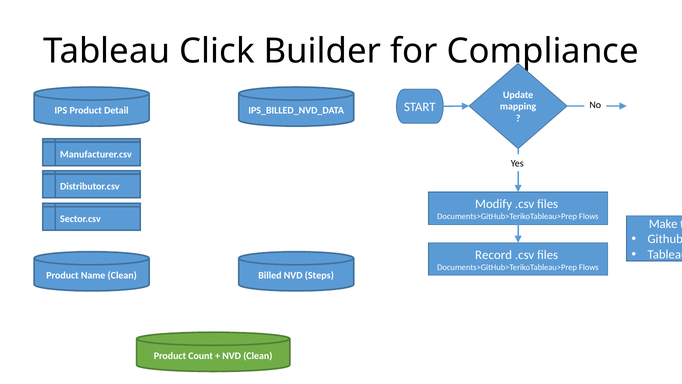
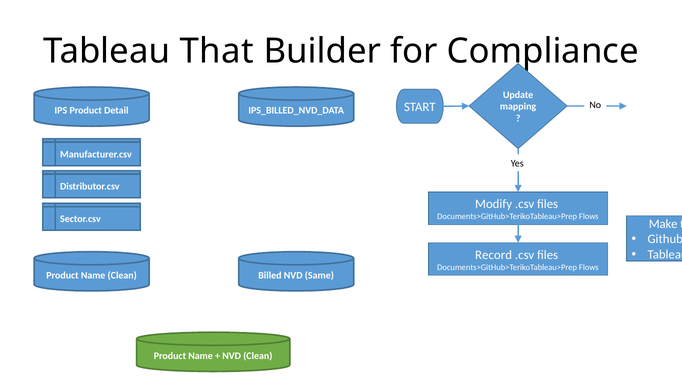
Click: Click -> That (217, 51)
Steps: Steps -> Same (319, 275)
Count: Count -> Name (201, 355)
